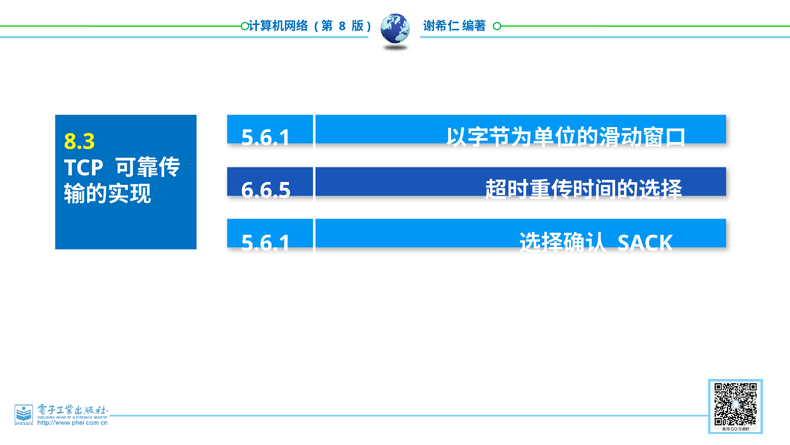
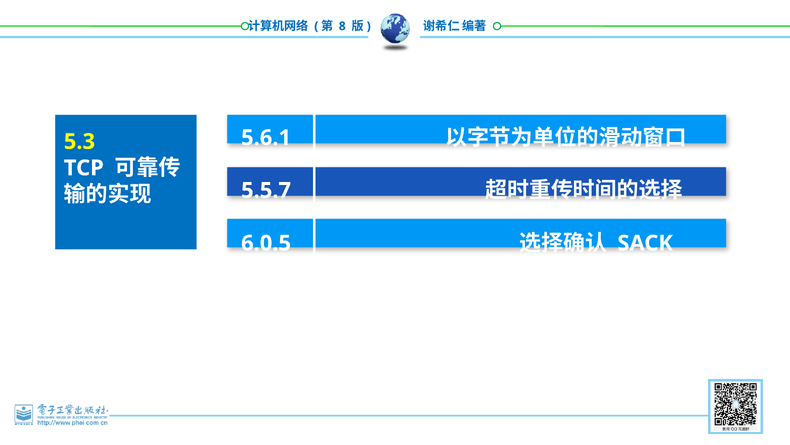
8.3: 8.3 -> 5.3 (79, 141)
6.6.5: 6.6.5 -> 5.5.7 (266, 190)
5.6.1: 5.6.1 -> 6.0.5 (266, 243)
